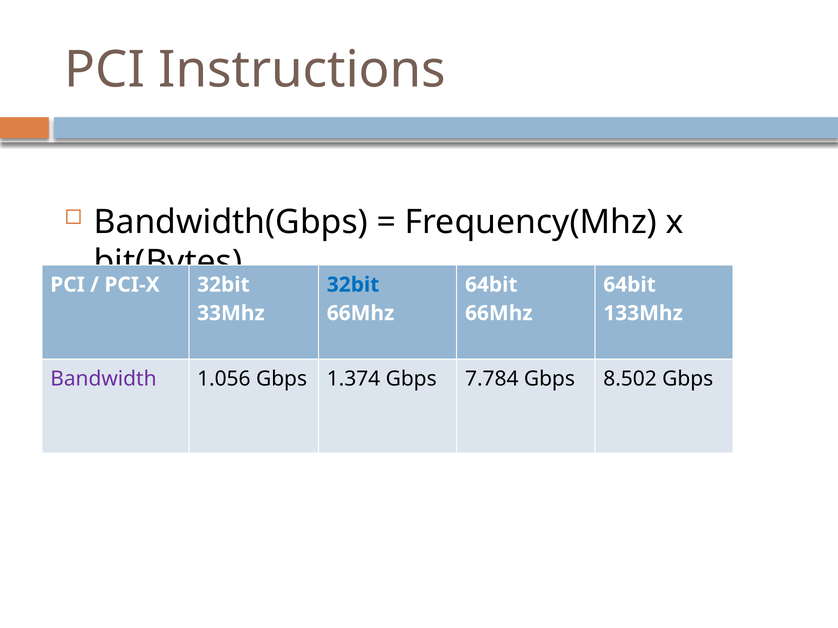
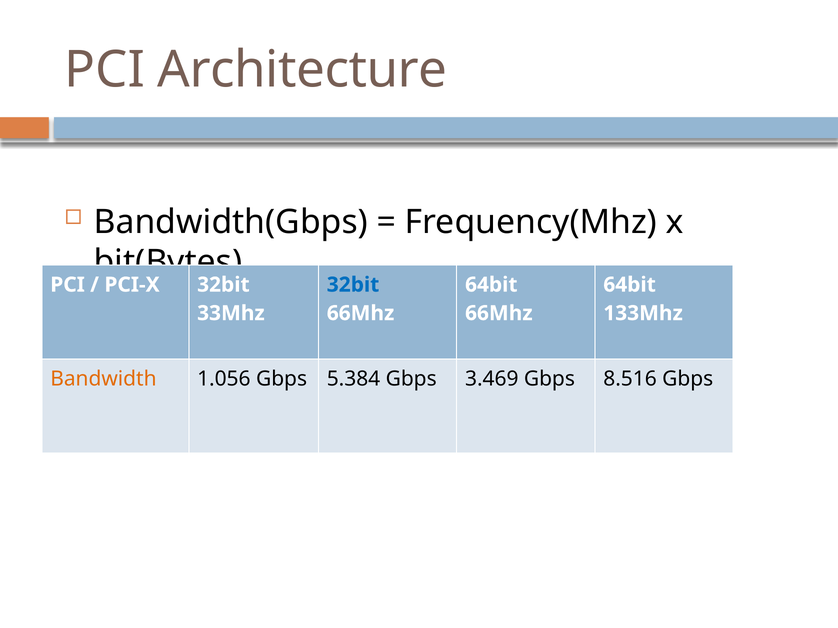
Instructions: Instructions -> Architecture (302, 70)
Bandwidth colour: purple -> orange (103, 379)
1.374: 1.374 -> 5.384 (354, 379)
7.784: 7.784 -> 3.469 (492, 379)
8.502: 8.502 -> 8.516 (630, 379)
